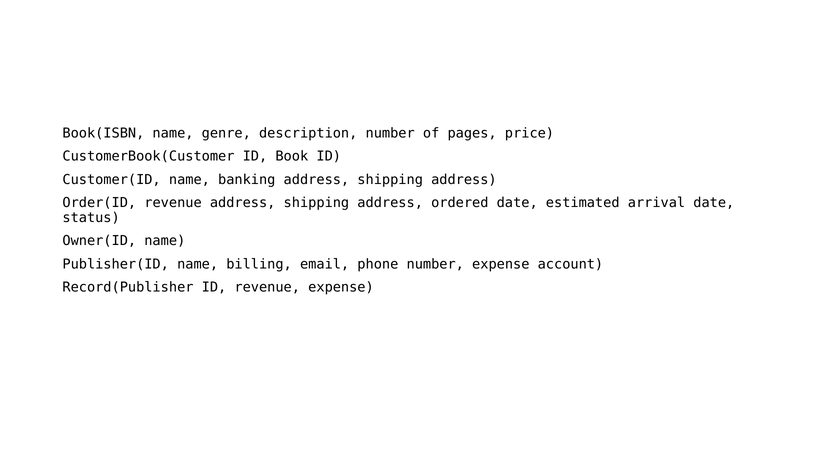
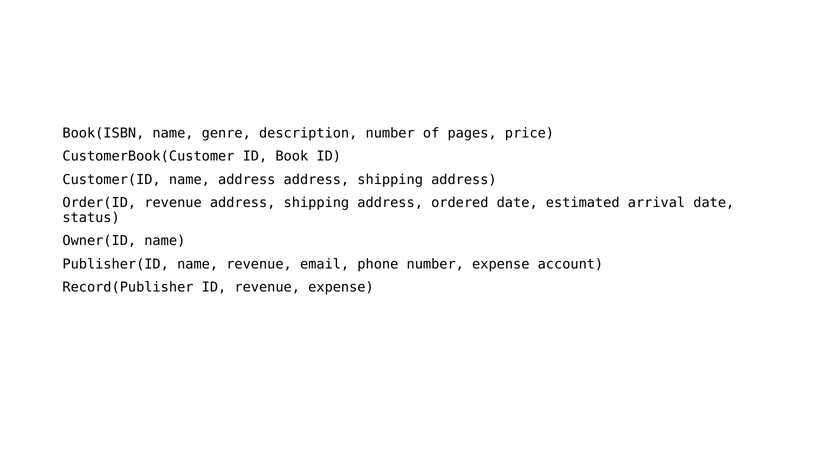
name banking: banking -> address (247, 179)
name billing: billing -> revenue (259, 264)
